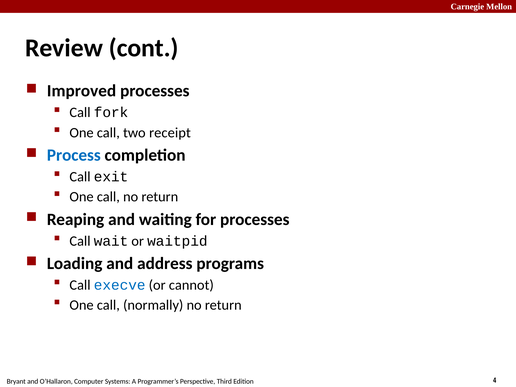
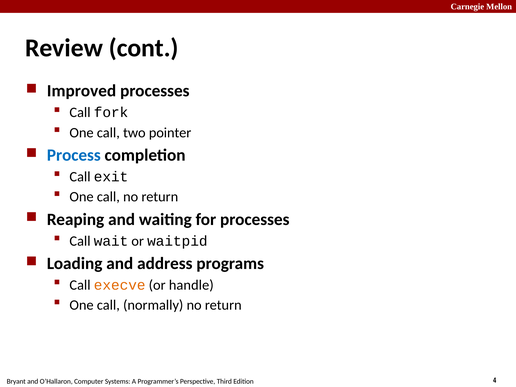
receipt: receipt -> pointer (170, 133)
execve colour: blue -> orange (120, 285)
cannot: cannot -> handle (191, 285)
